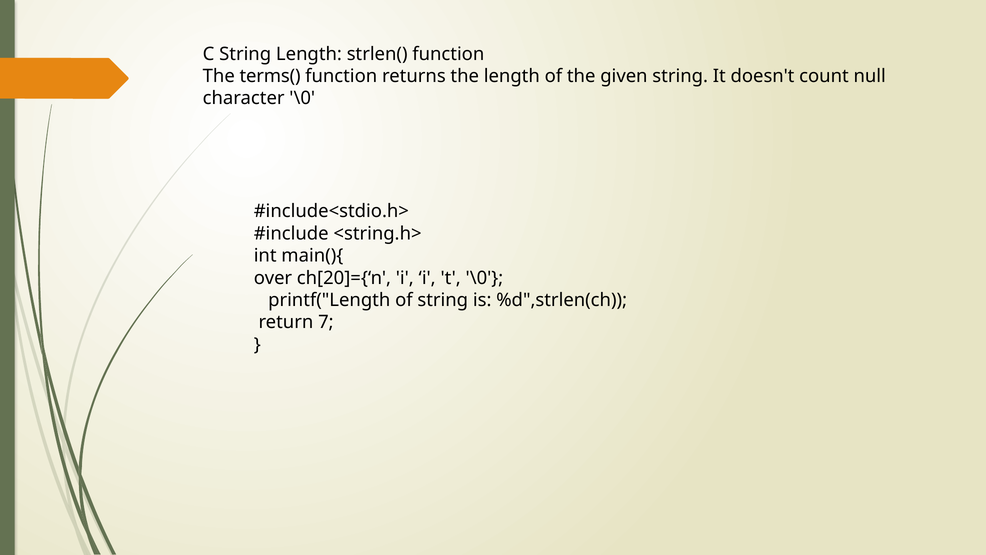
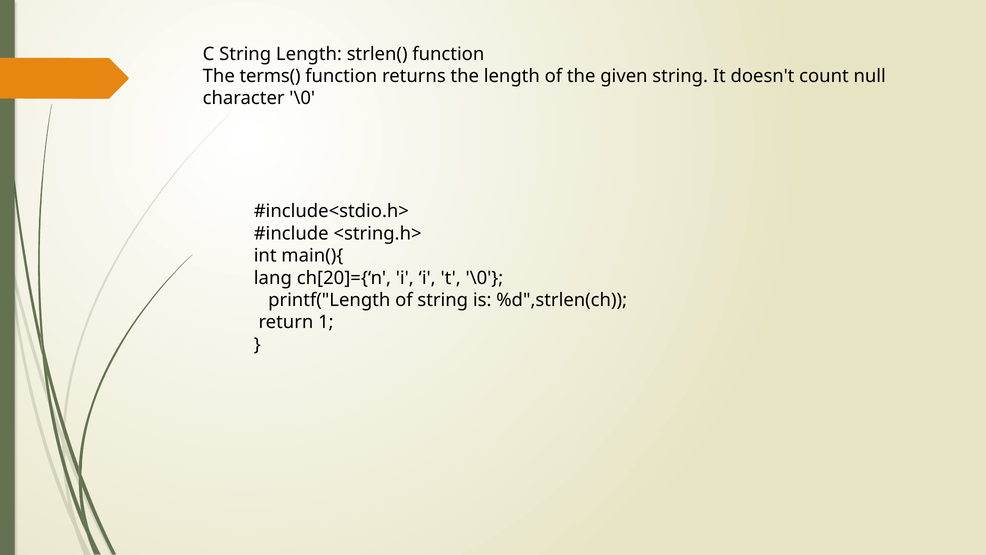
over: over -> lang (273, 278)
7: 7 -> 1 (326, 322)
